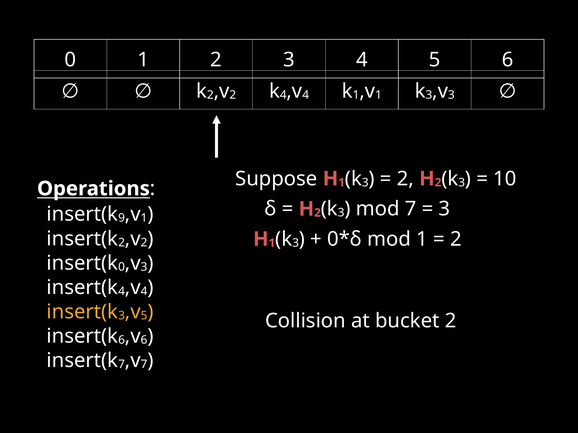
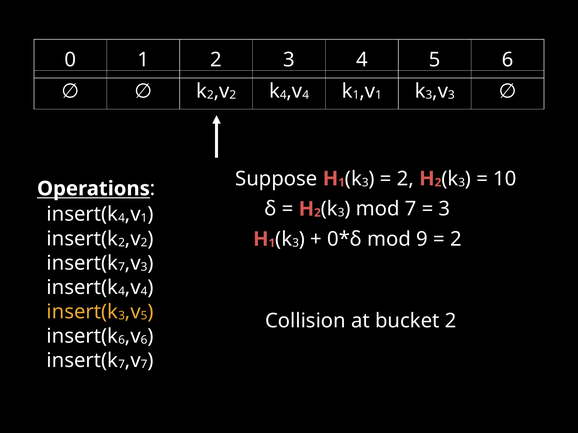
9: 9 -> 4 (122, 218)
mod 1: 1 -> 9 (422, 239)
0: 0 -> 7 (122, 267)
